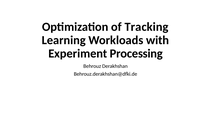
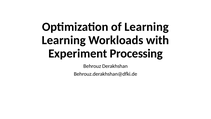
of Tracking: Tracking -> Learning (147, 27)
